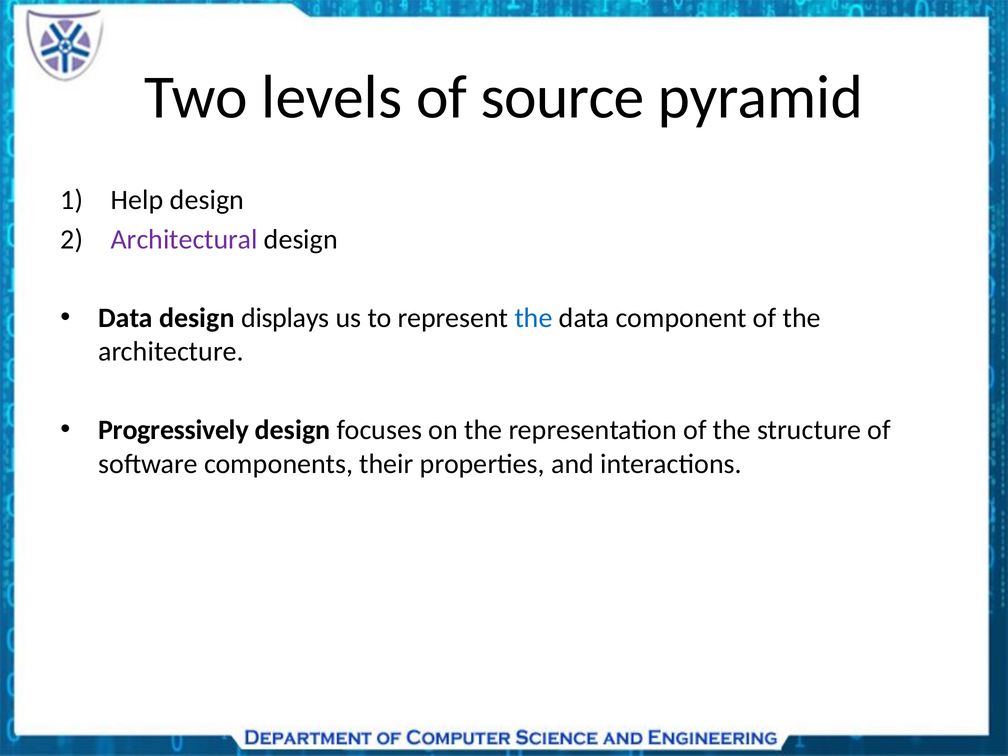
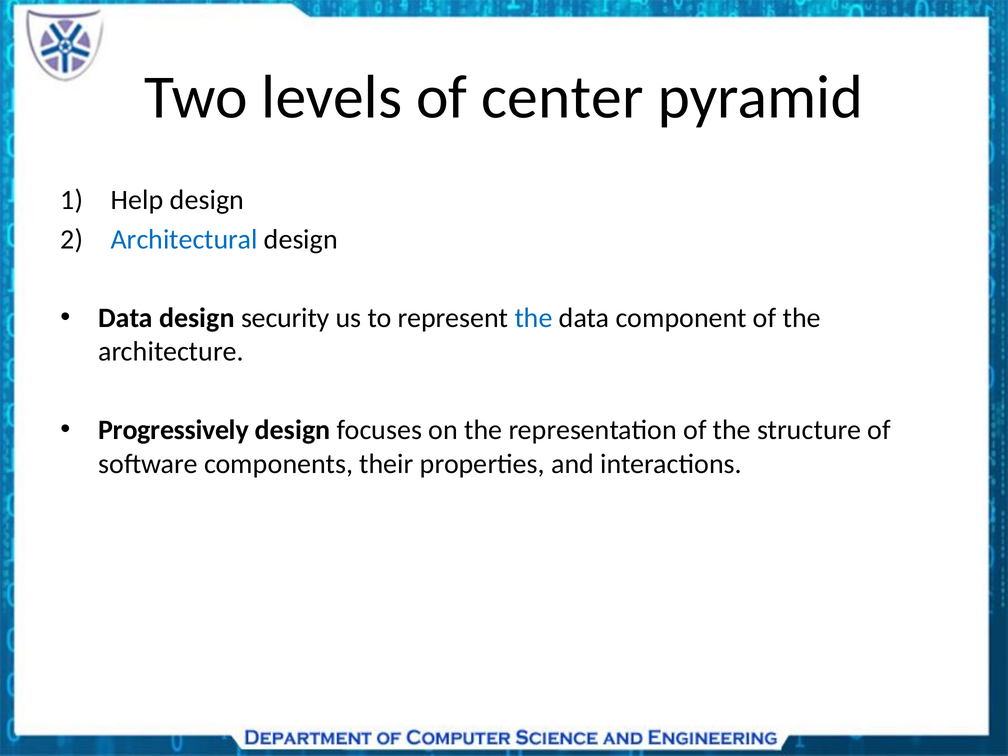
source: source -> center (562, 98)
Architectural colour: purple -> blue (184, 240)
displays: displays -> security (285, 318)
